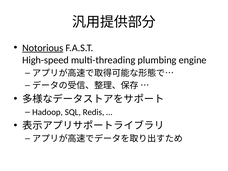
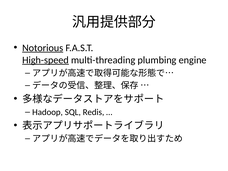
High-speed underline: none -> present (45, 60)
